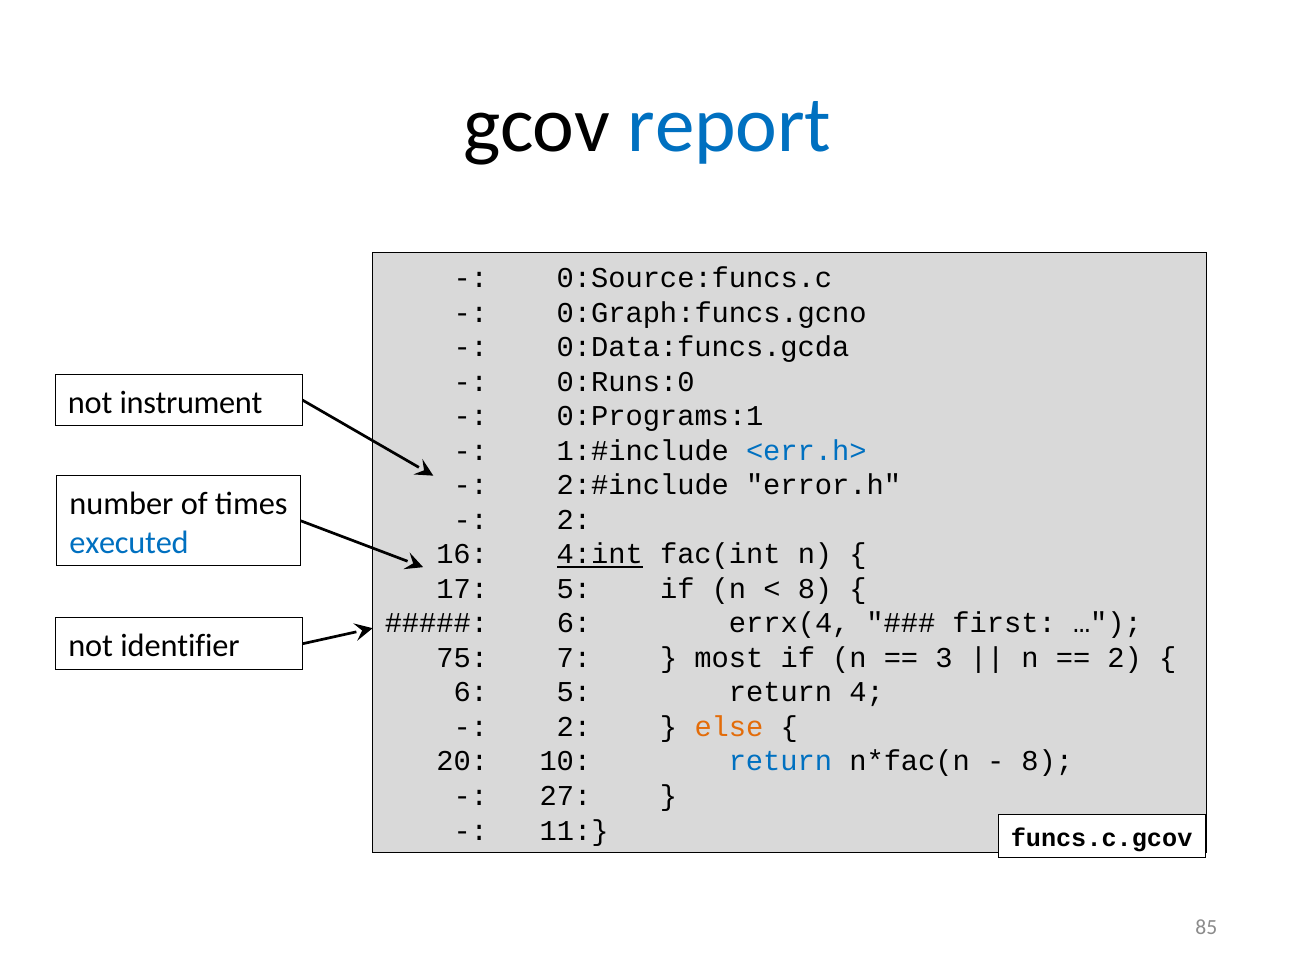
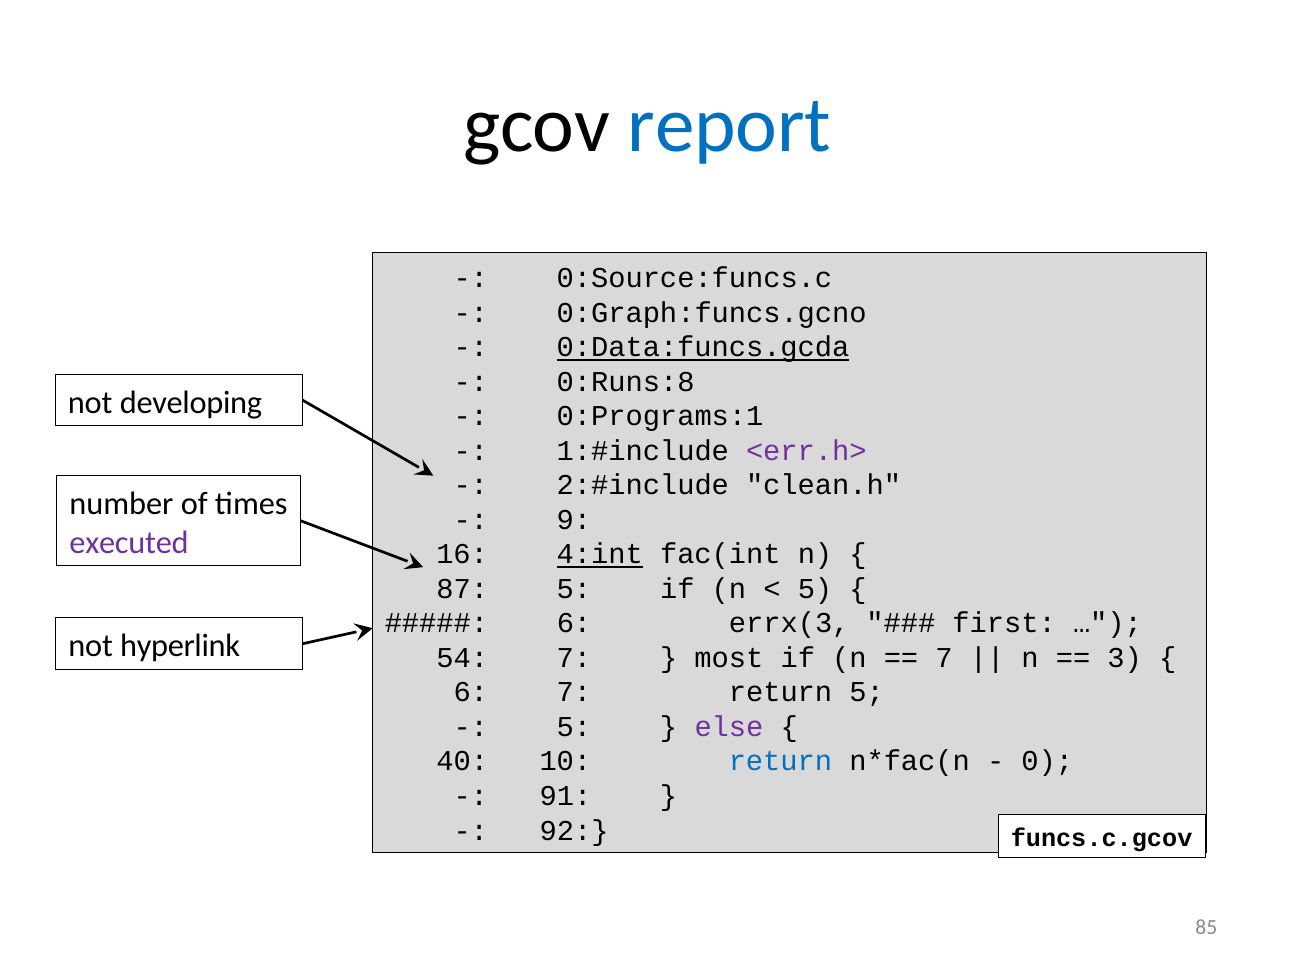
0:Data:funcs.gcda underline: none -> present (703, 348)
0:Runs:0: 0:Runs:0 -> 0:Runs:8 (626, 382)
instrument: instrument -> developing (191, 402)
<err.h> colour: blue -> purple (806, 451)
error.h: error.h -> clean.h (824, 486)
2: 2 -> 9 (574, 520)
executed colour: blue -> purple (129, 543)
17: 17 -> 87 (462, 589)
8: 8 -> 5 (815, 589)
errx(4: errx(4 -> errx(3 (789, 624)
identifier: identifier -> hyperlink (180, 646)
75: 75 -> 54 (462, 658)
3: 3 -> 7 (944, 658)
2: 2 -> 3 (1125, 658)
6 5: 5 -> 7 (574, 693)
return 4: 4 -> 5 (867, 693)
2: 2 -> 5 (574, 727)
else colour: orange -> purple (729, 727)
20: 20 -> 40 (462, 762)
8: 8 -> 0 (1047, 762)
27: 27 -> 91 (565, 796)
11: 11 -> 92 (574, 831)
